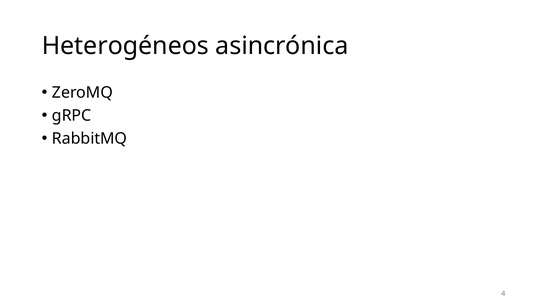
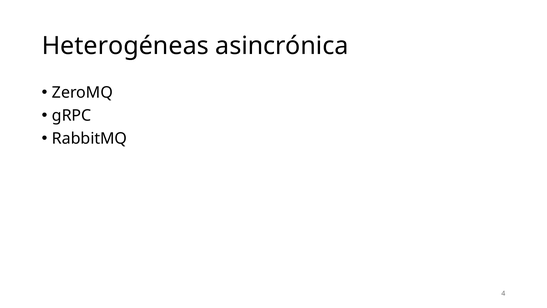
Heterogéneos: Heterogéneos -> Heterogéneas (125, 46)
